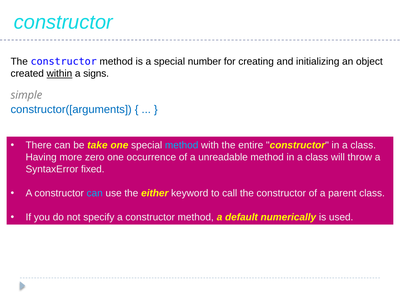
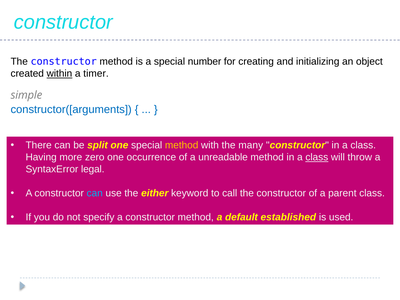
signs: signs -> timer (96, 74)
take: take -> split (98, 145)
method colour: light blue -> yellow (182, 145)
entire: entire -> many (251, 145)
class underline: none -> present (317, 157)
fixed: fixed -> legal (93, 169)
numerically: numerically -> established (288, 217)
